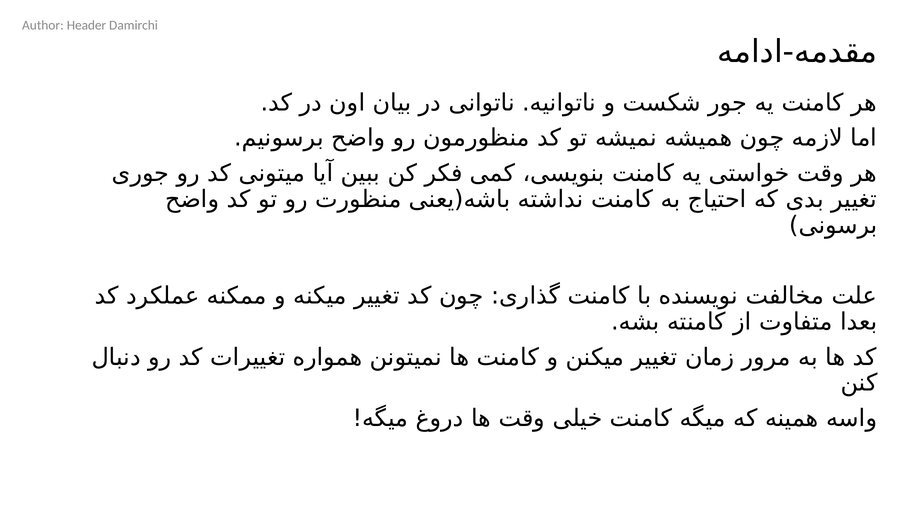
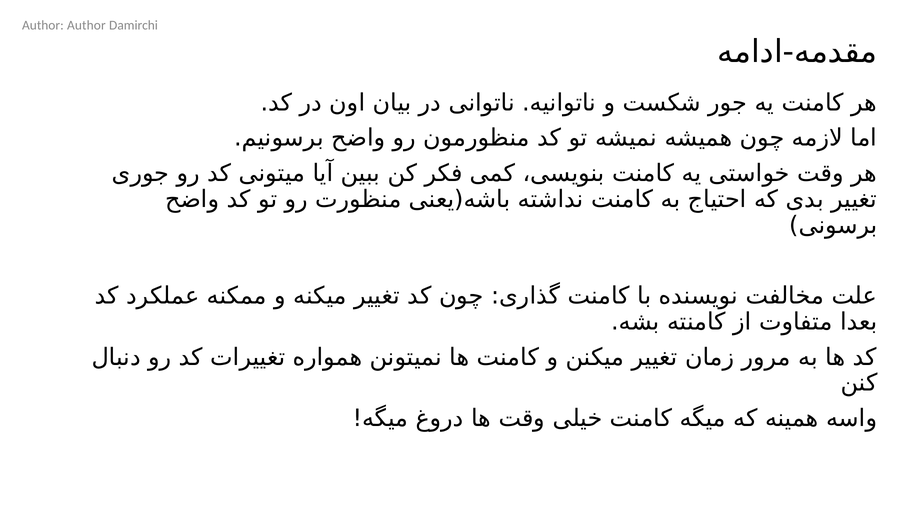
Author Header: Header -> Author (86, 25)
